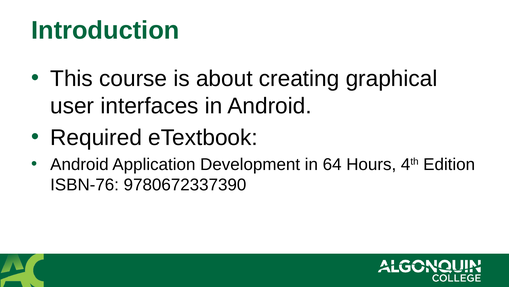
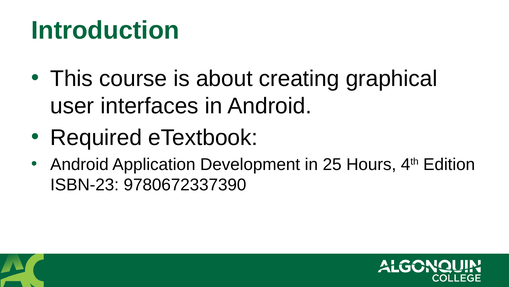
64: 64 -> 25 (332, 164)
ISBN-76: ISBN-76 -> ISBN-23 (85, 184)
